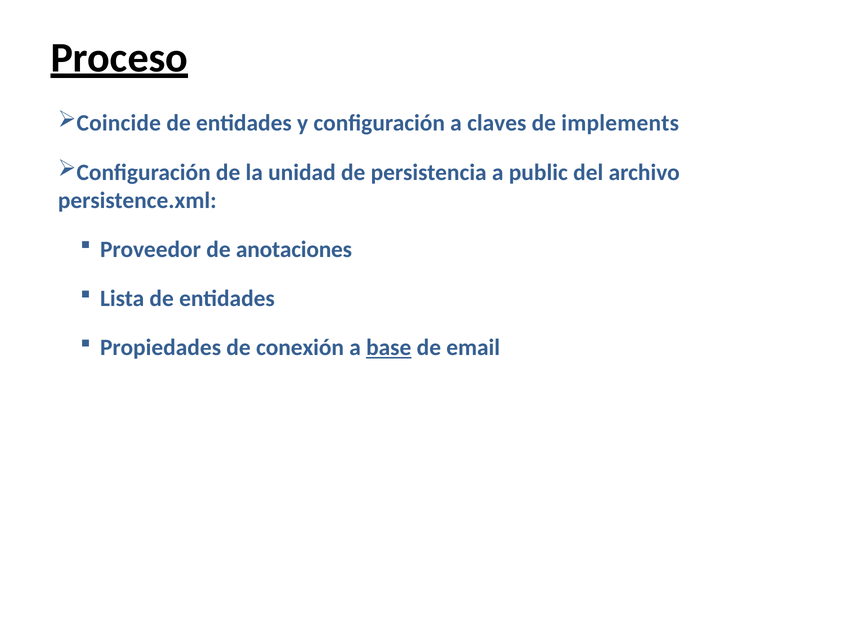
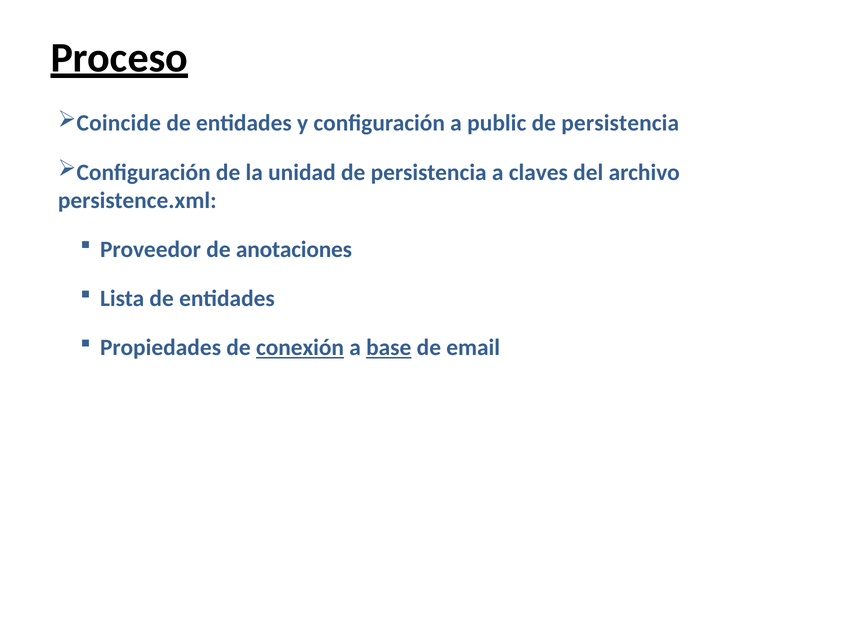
claves: claves -> public (497, 123)
implements: implements -> persistencia (620, 123)
public: public -> claves (538, 172)
conexión underline: none -> present (300, 348)
